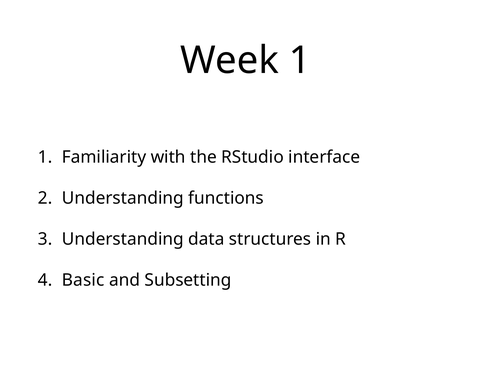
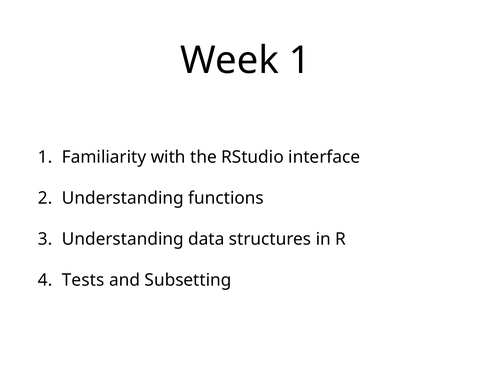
Basic: Basic -> Tests (83, 279)
